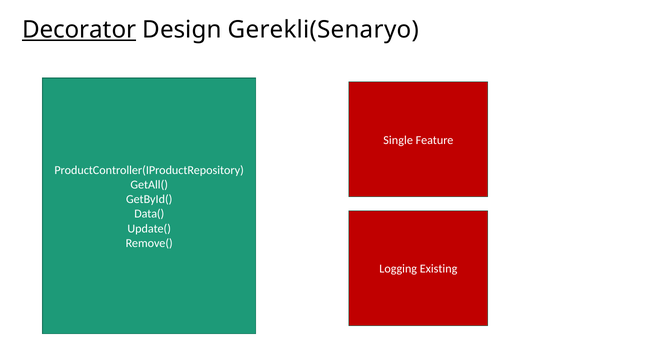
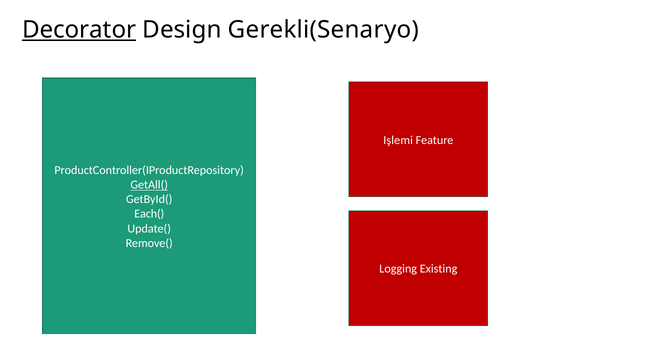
Single: Single -> Işlemi (398, 140)
GetAll( underline: none -> present (149, 185)
Data(: Data( -> Each( (149, 214)
